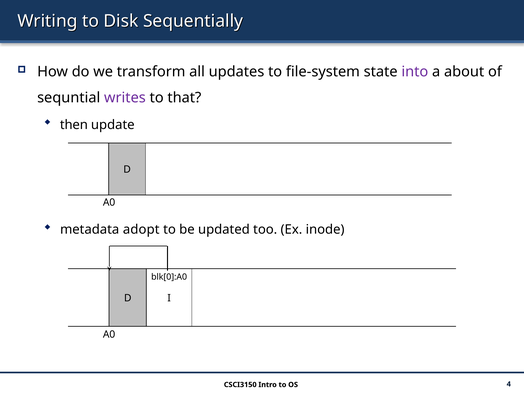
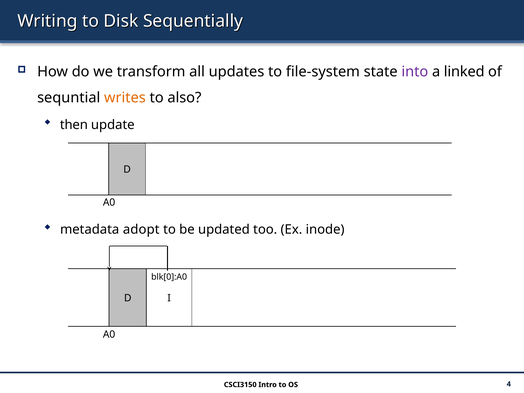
about: about -> linked (464, 72)
writes colour: purple -> orange (125, 98)
that: that -> also (184, 98)
